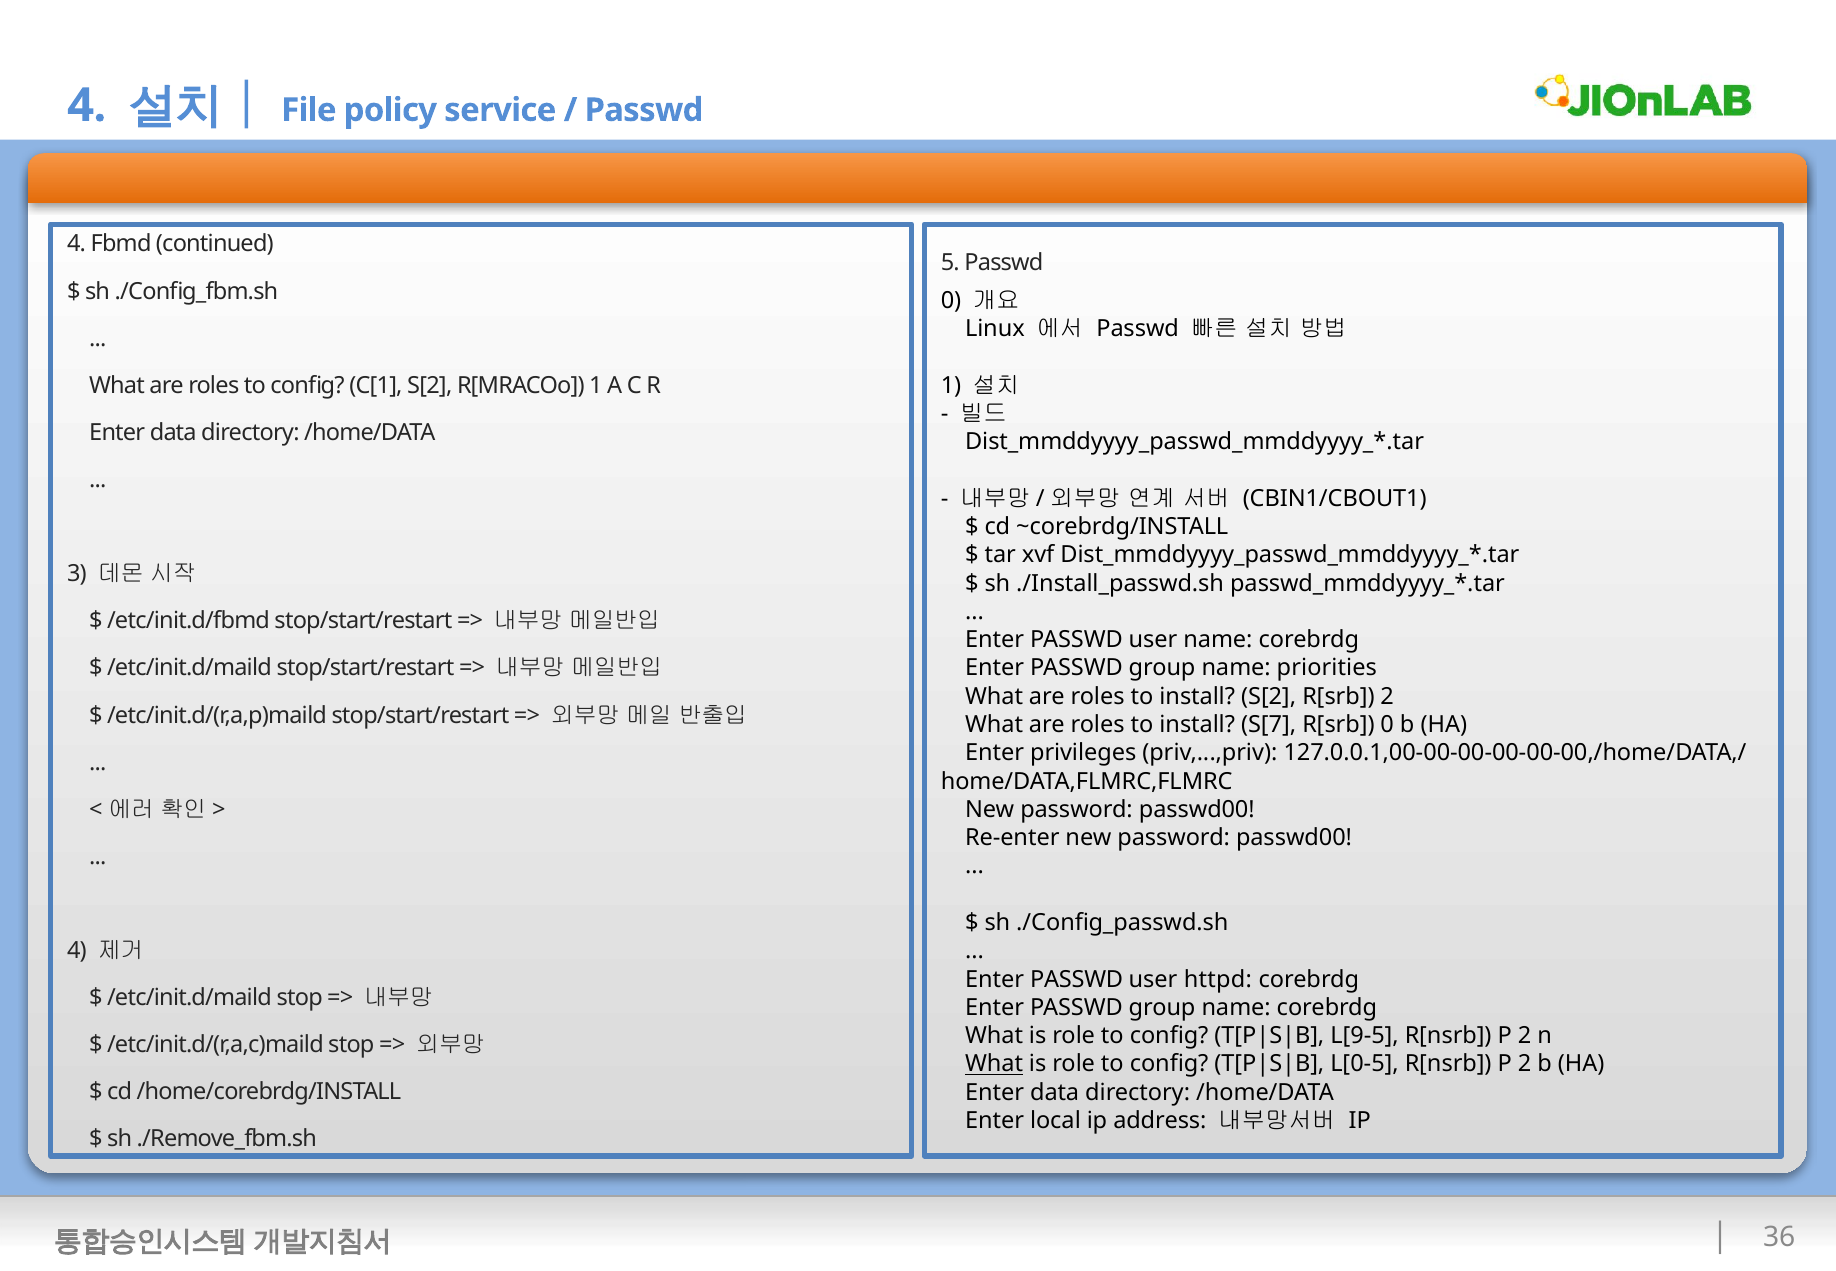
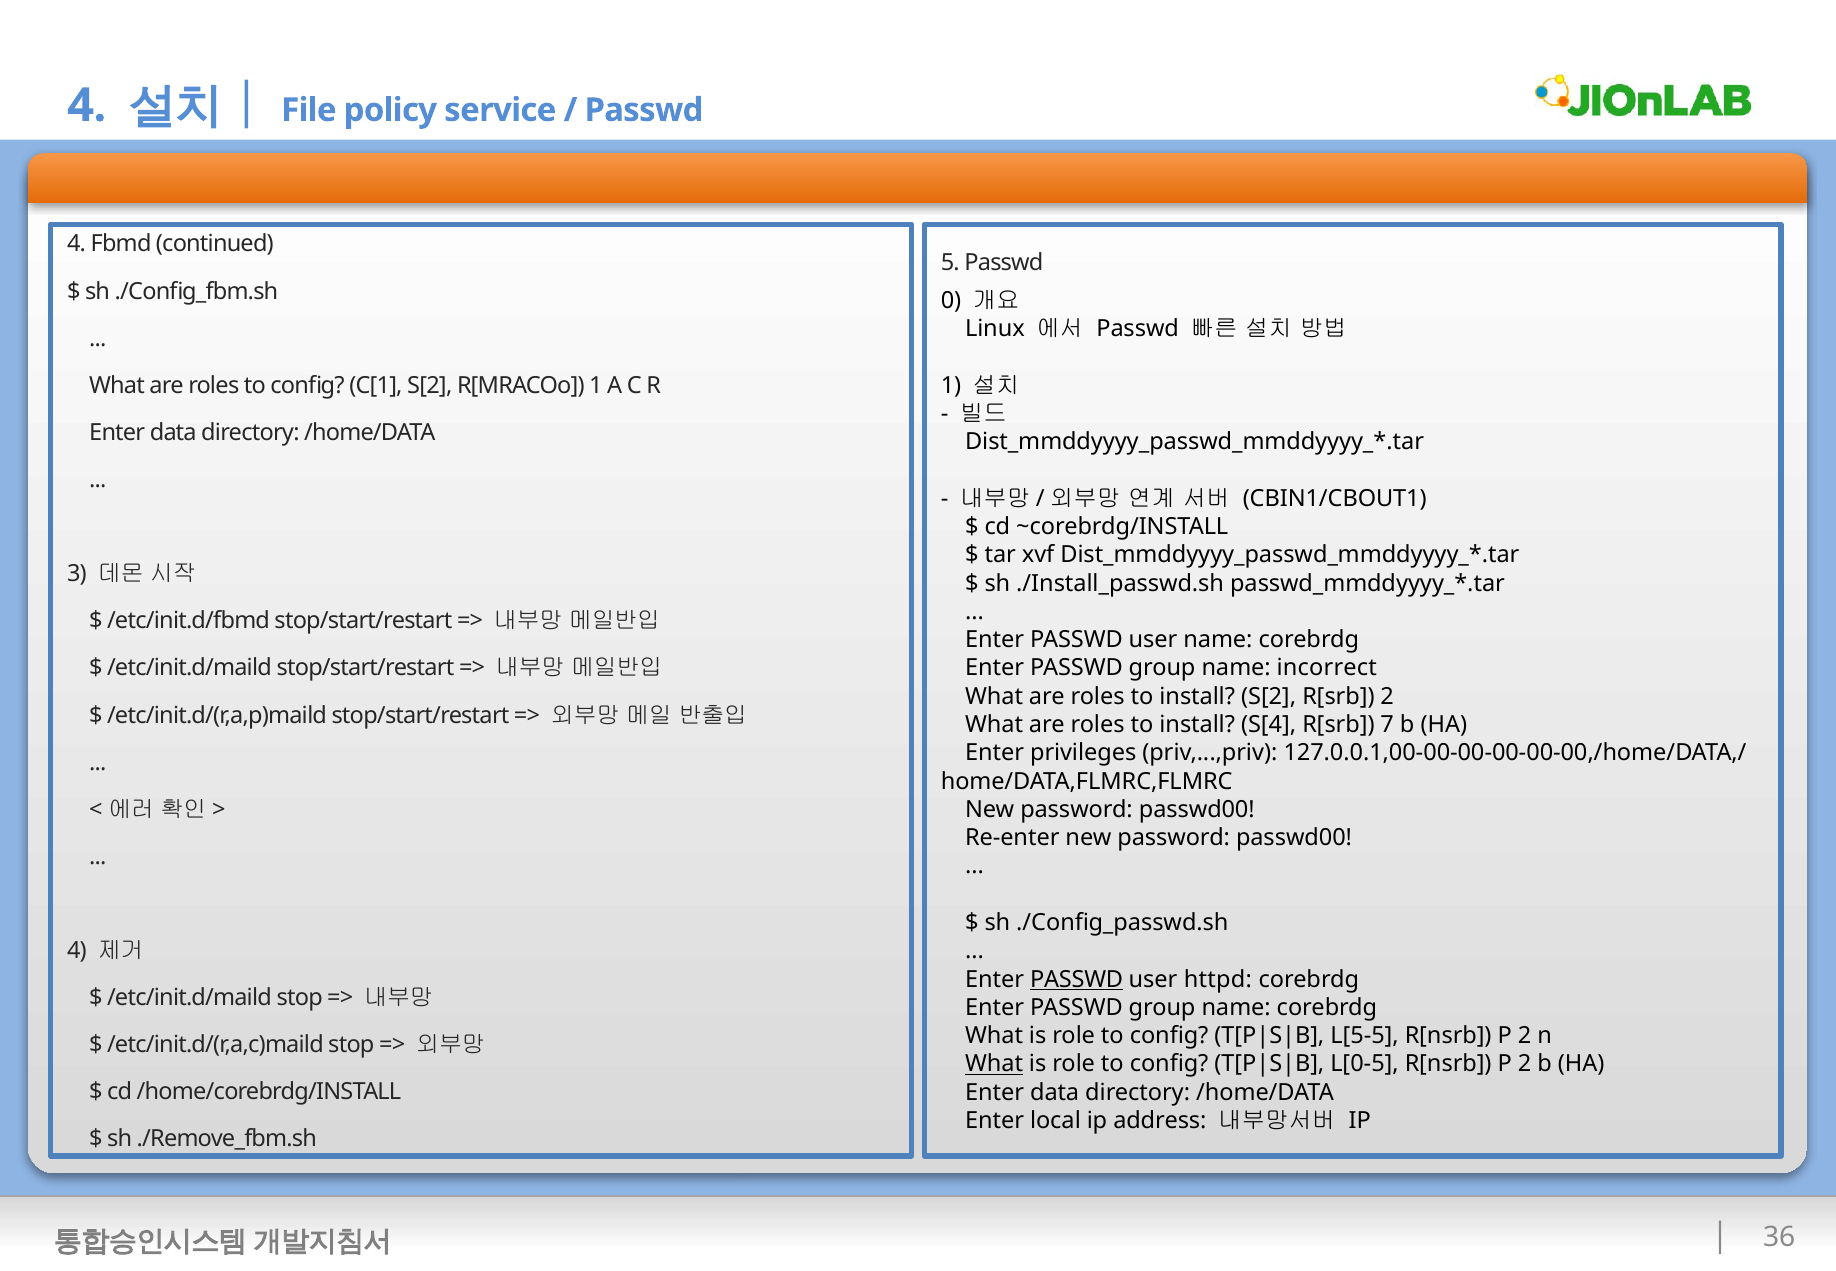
priorities: priorities -> incorrect (1327, 668)
S[7: S[7 -> S[4 (1269, 725)
R[srb 0: 0 -> 7 (1387, 725)
PASSWD underline: none -> present (1077, 979)
L[9-5: L[9-5 -> L[5-5 (1365, 1036)
